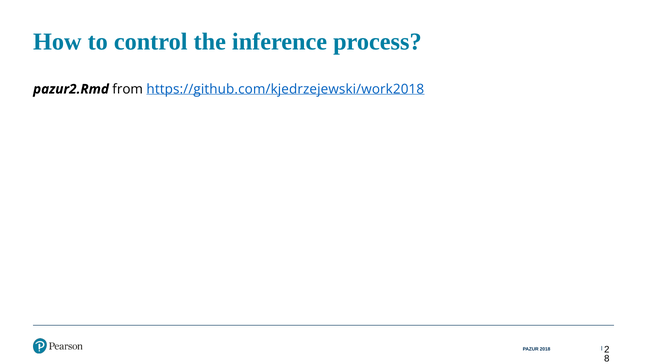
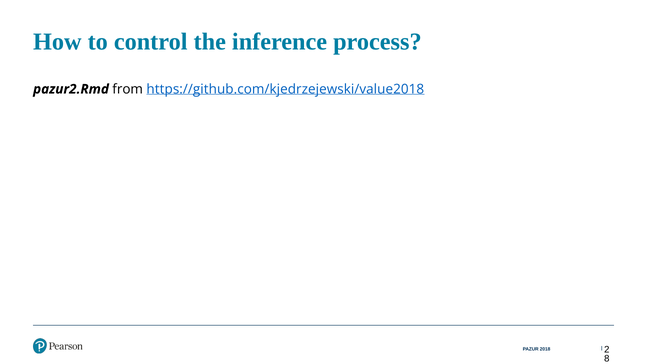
https://github.com/kjedrzejewski/work2018: https://github.com/kjedrzejewski/work2018 -> https://github.com/kjedrzejewski/value2018 (285, 89)
